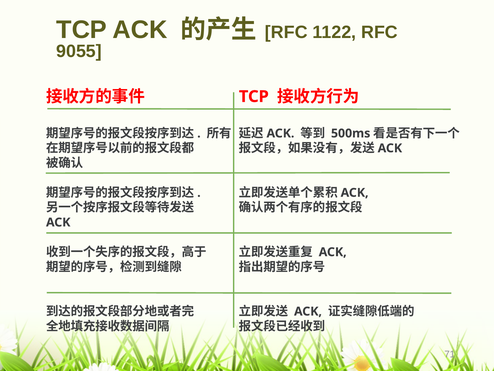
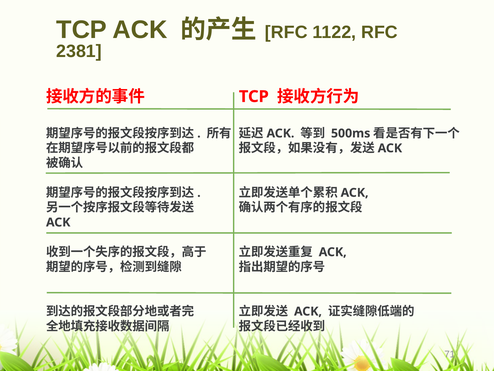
9055: 9055 -> 2381 (79, 51)
